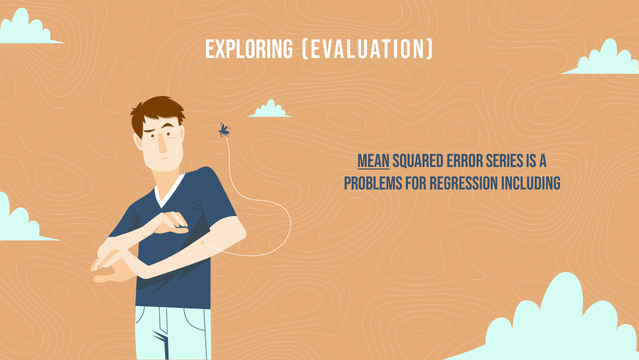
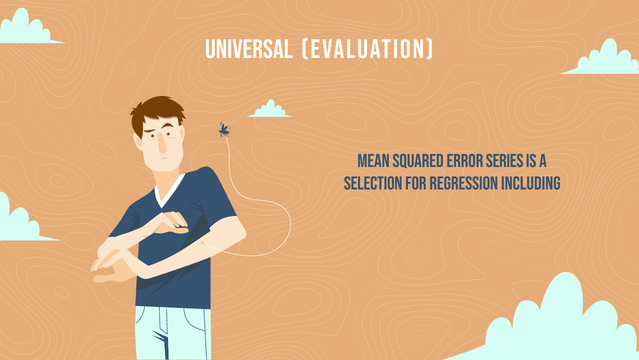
Exploring: Exploring -> Universal (249, 49)
mean underline: present -> none (374, 161)
problems: problems -> selection (373, 183)
